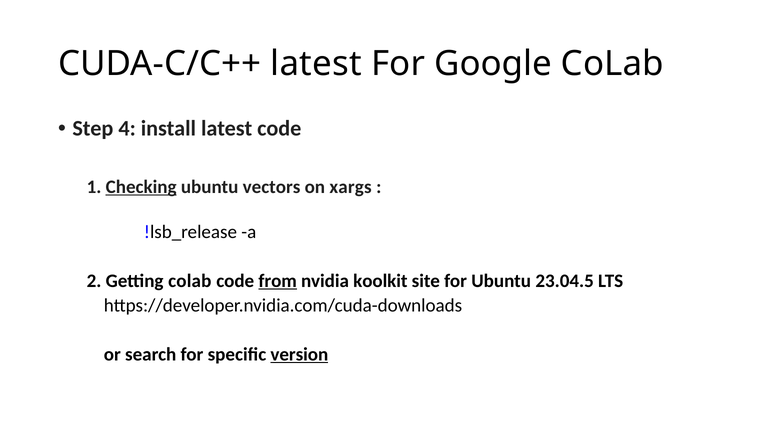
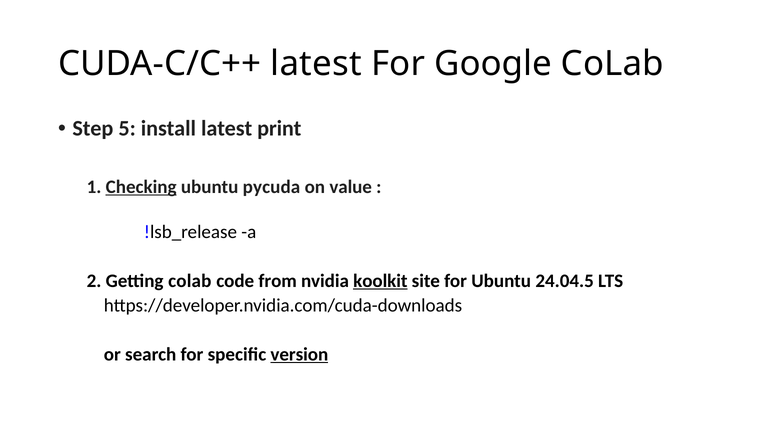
4: 4 -> 5 (127, 129)
latest code: code -> print (279, 129)
vectors: vectors -> pycuda (271, 187)
xargs: xargs -> value (351, 187)
from underline: present -> none (278, 281)
koolkit underline: none -> present (380, 281)
23.04.5: 23.04.5 -> 24.04.5 (565, 281)
